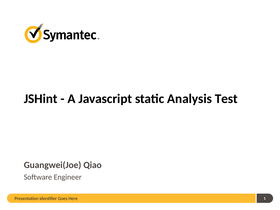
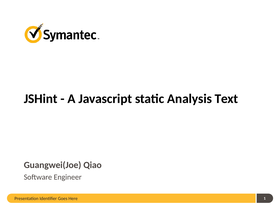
Test: Test -> Text (226, 99)
